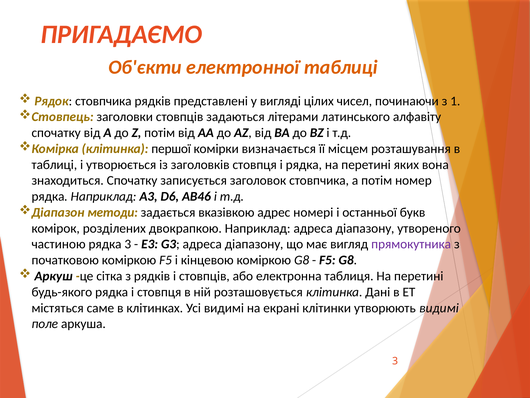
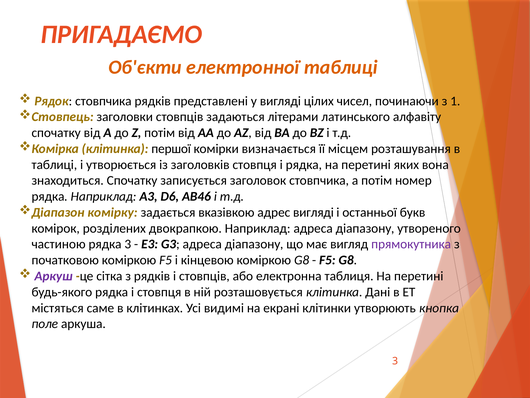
методи: методи -> комірку (112, 212)
адрес номері: номері -> вигляді (313, 212)
Аркуш colour: black -> purple (54, 276)
утворюють видимі: видимі -> кнопка (439, 308)
